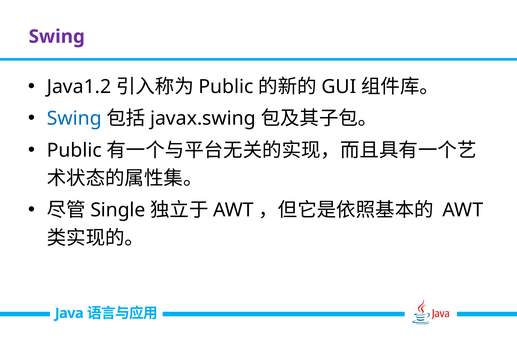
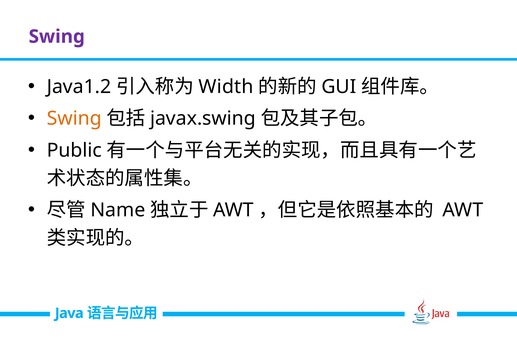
Public: Public -> Width (226, 87)
Swing colour: blue -> orange (74, 119)
Single: Single -> Name (118, 211)
